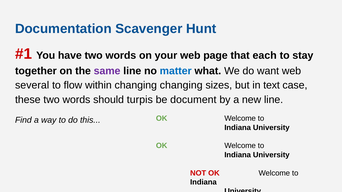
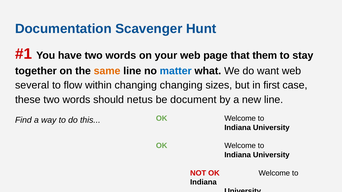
each: each -> them (265, 56)
same colour: purple -> orange (107, 71)
text: text -> first (272, 85)
turpis: turpis -> netus (140, 100)
